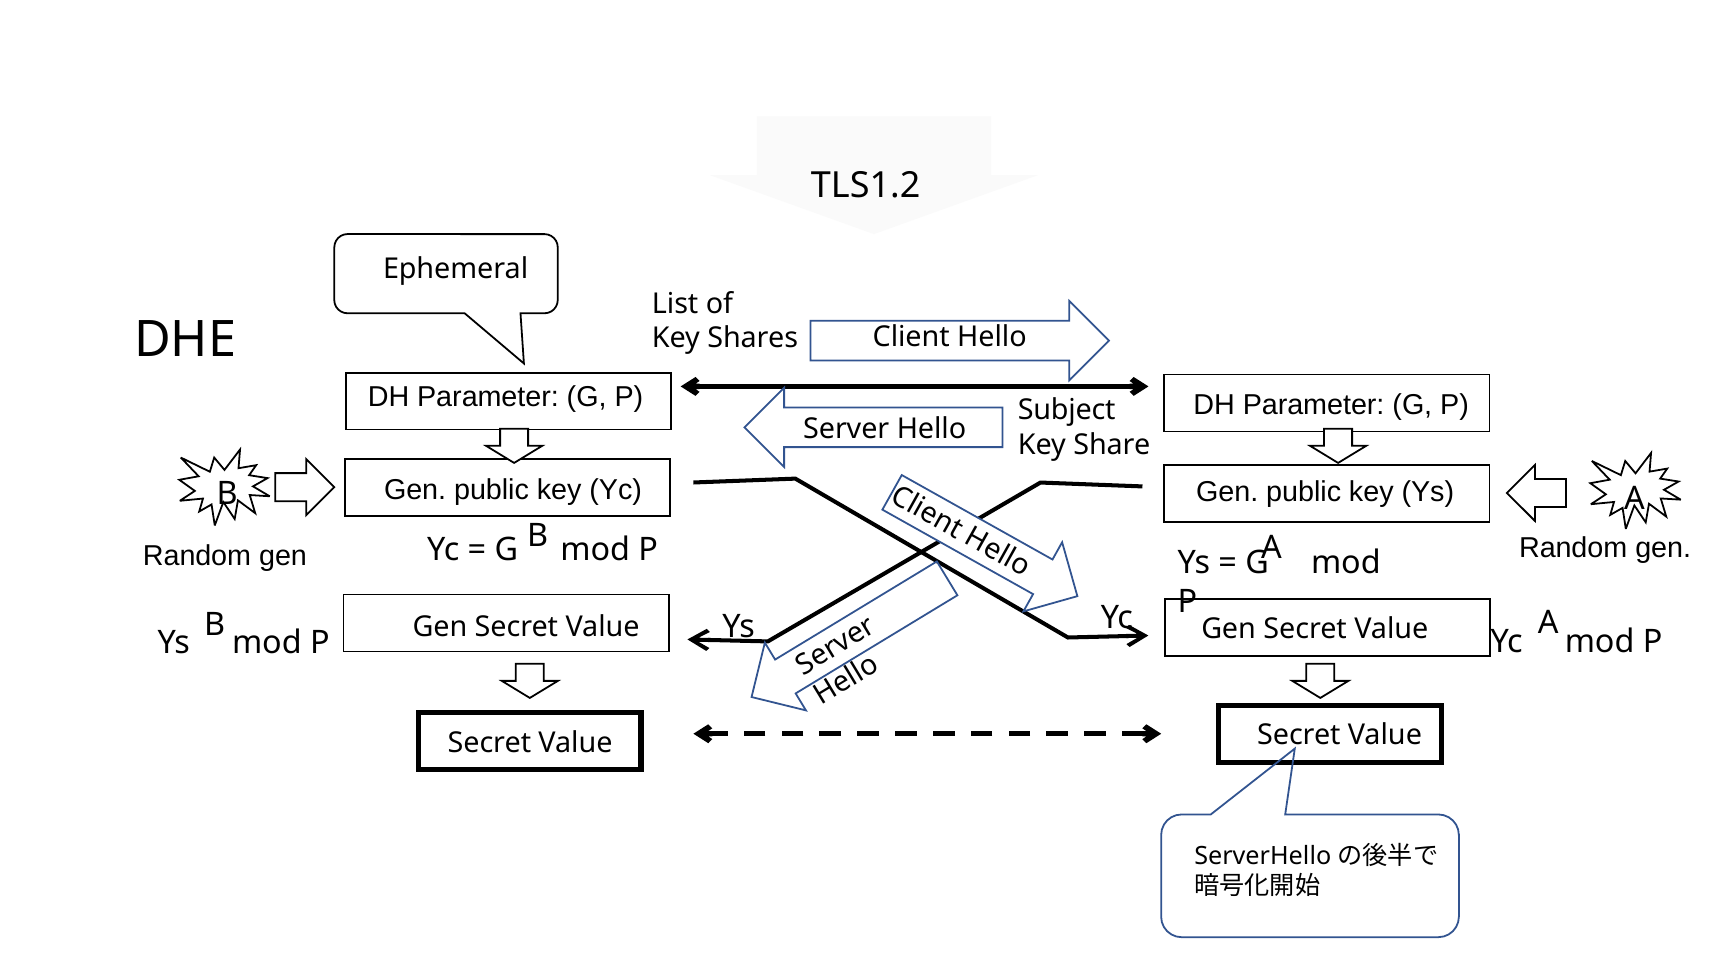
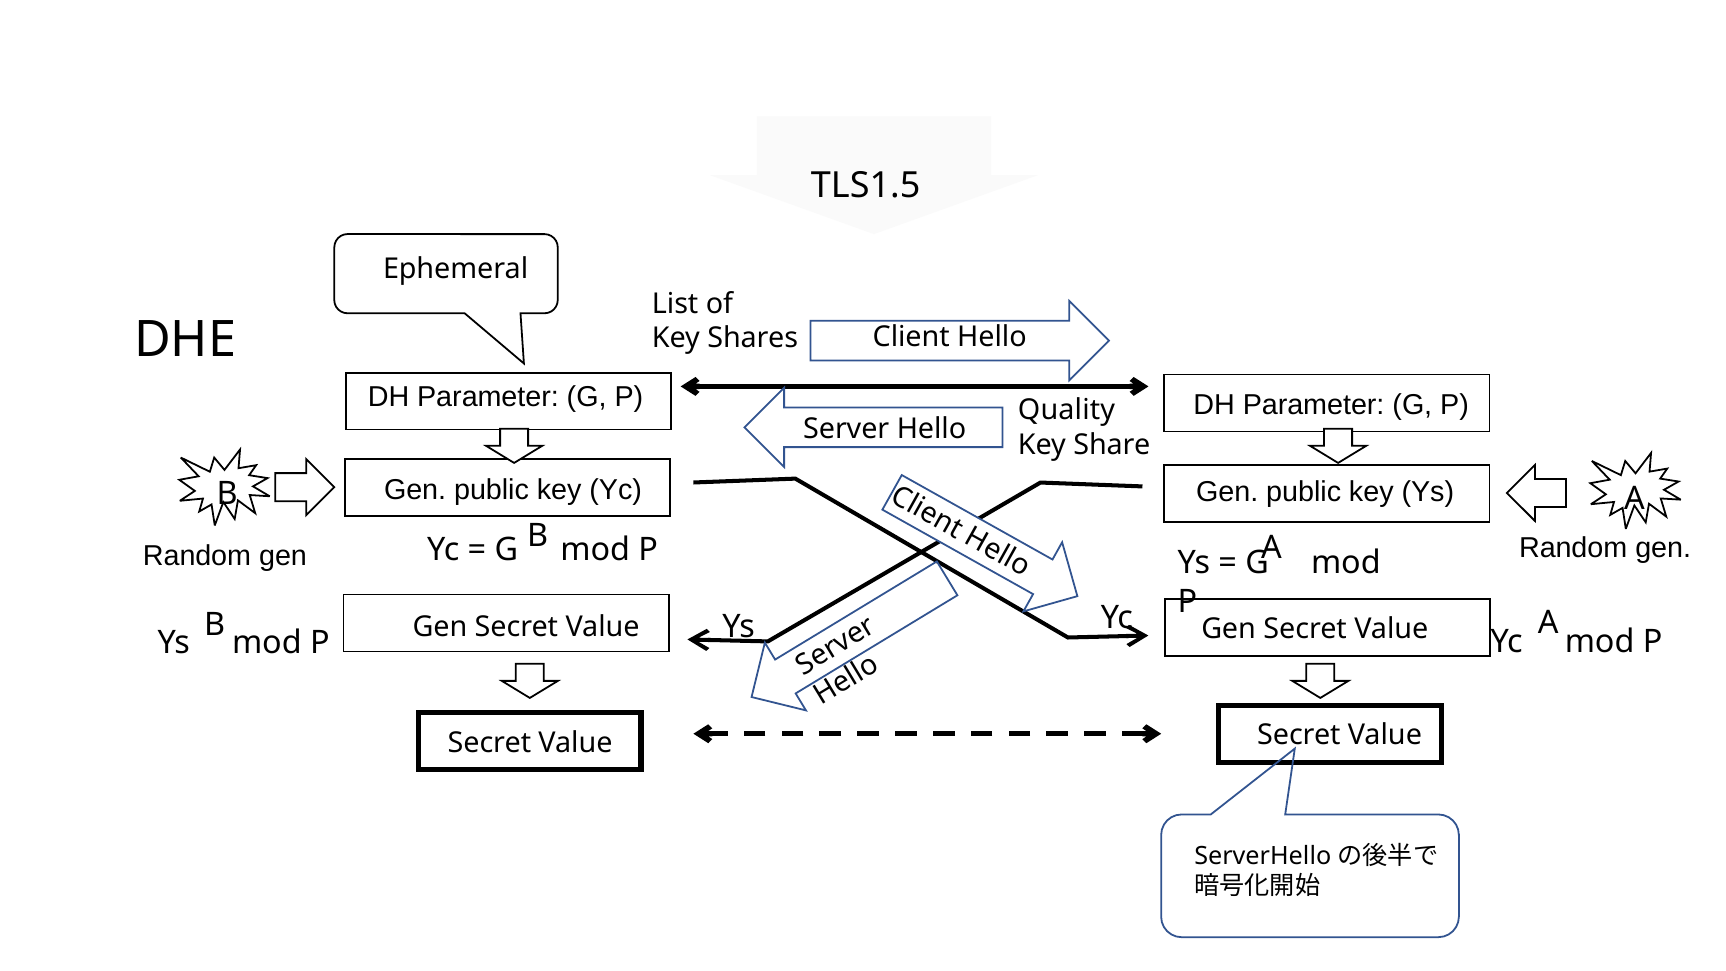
TLS1.2: TLS1.2 -> TLS1.5 (866, 186)
Subject: Subject -> Quality (1067, 410)
